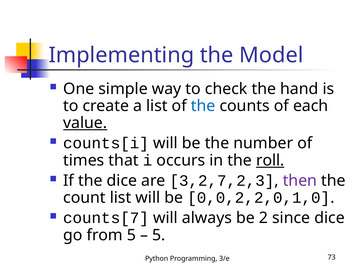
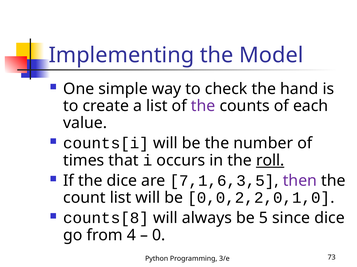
the colour: blue -> purple (203, 106)
value underline: present -> none (85, 123)
3,2,7,2,3: 3,2,7,2,3 -> 7,1,6,3,5 (222, 181)
counts[7: counts[7 -> counts[8 (106, 219)
2: 2 -> 5 (263, 219)
from 5: 5 -> 4 (131, 236)
5: 5 -> 0 (159, 236)
